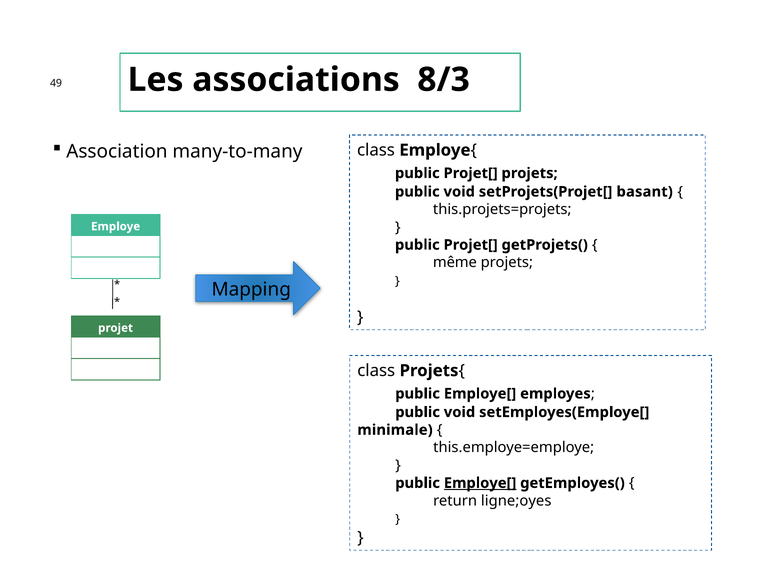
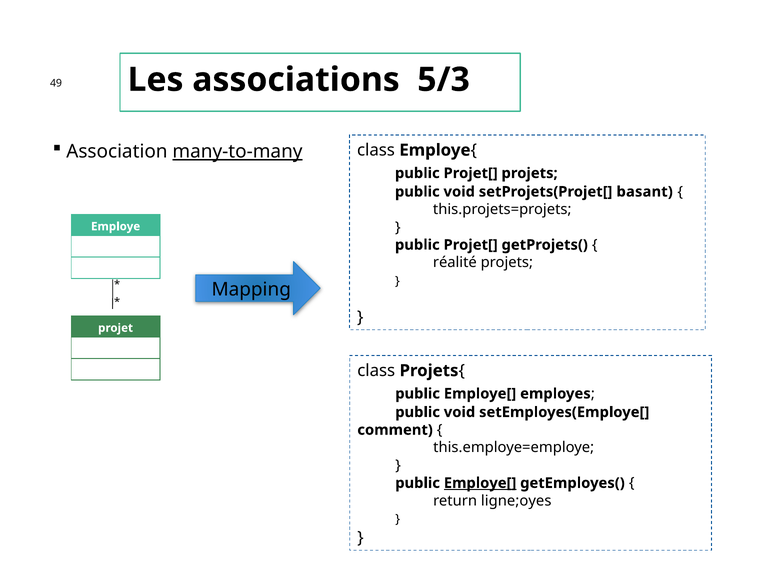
8/3: 8/3 -> 5/3 (444, 80)
many-to-many underline: none -> present (238, 152)
même: même -> réalité (455, 263)
minimale: minimale -> comment (395, 430)
